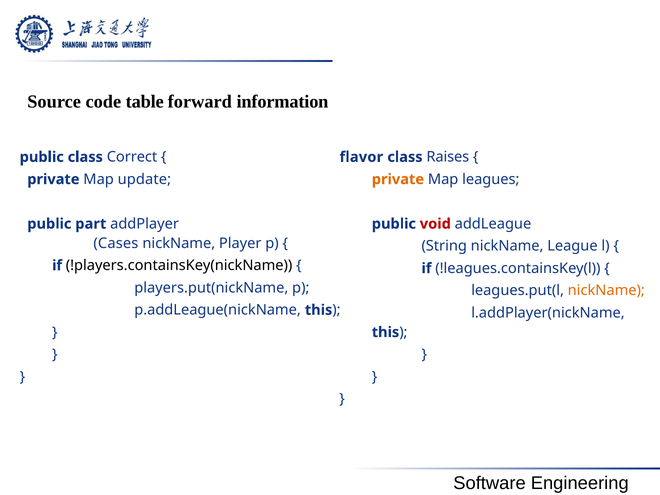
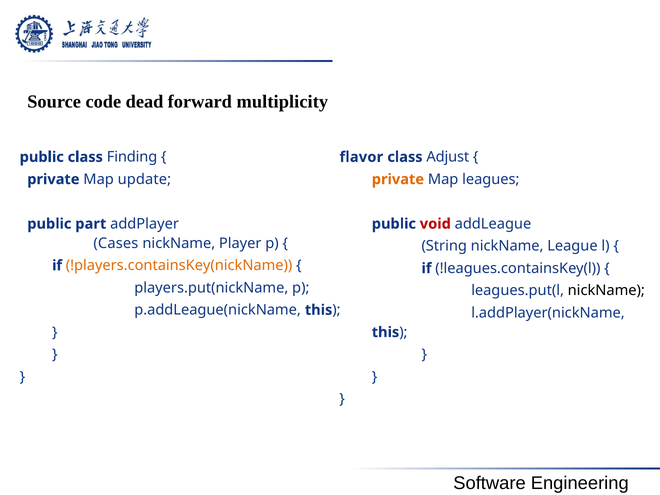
table: table -> dead (145, 102)
information: information -> multiplicity (282, 102)
Correct: Correct -> Finding (132, 157)
Raises: Raises -> Adjust (448, 157)
!players.containsKey(nickName colour: black -> orange (179, 265)
nickName colour: orange -> black (606, 291)
